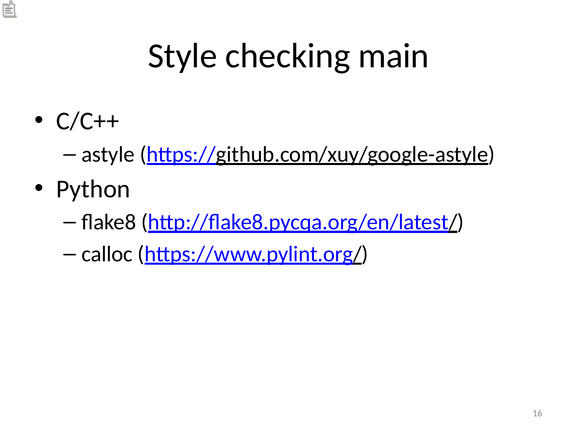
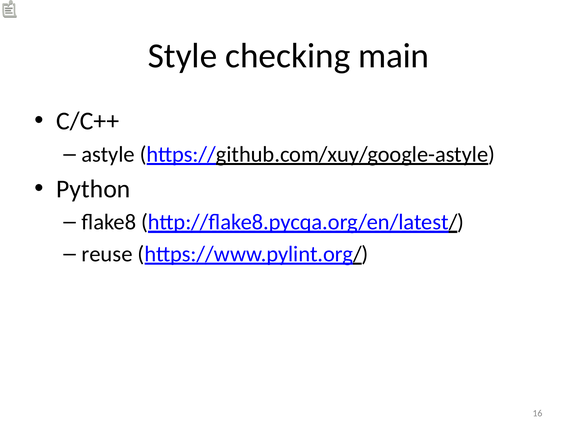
calloc: calloc -> reuse (107, 254)
